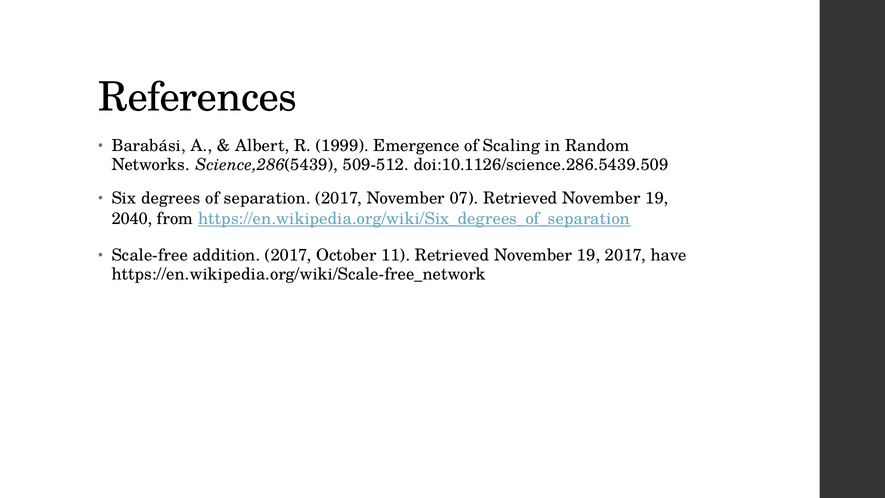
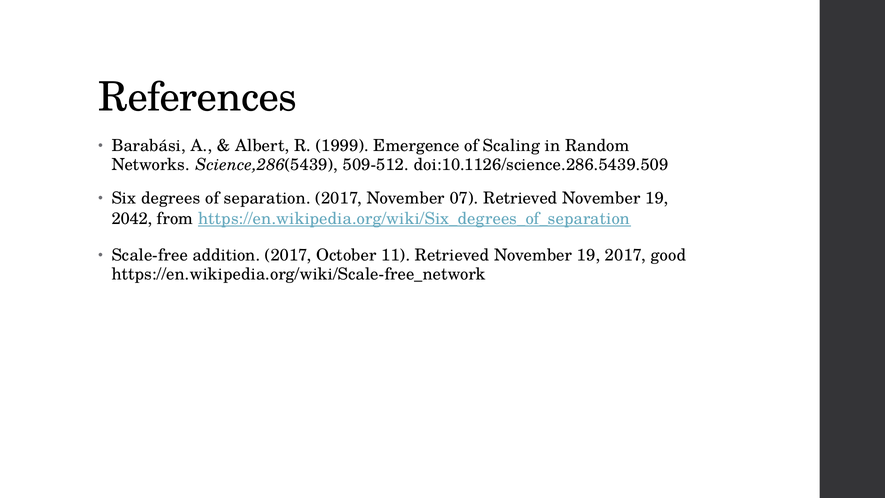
2040: 2040 -> 2042 (132, 219)
have: have -> good (669, 255)
